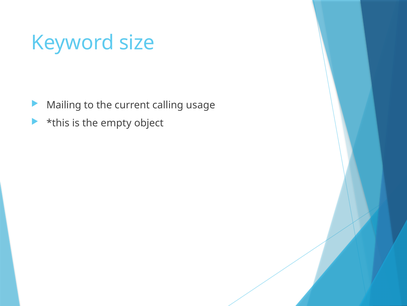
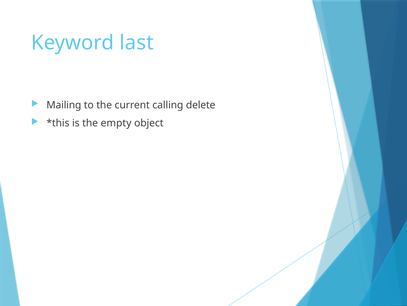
size: size -> last (137, 43)
usage: usage -> delete (201, 105)
